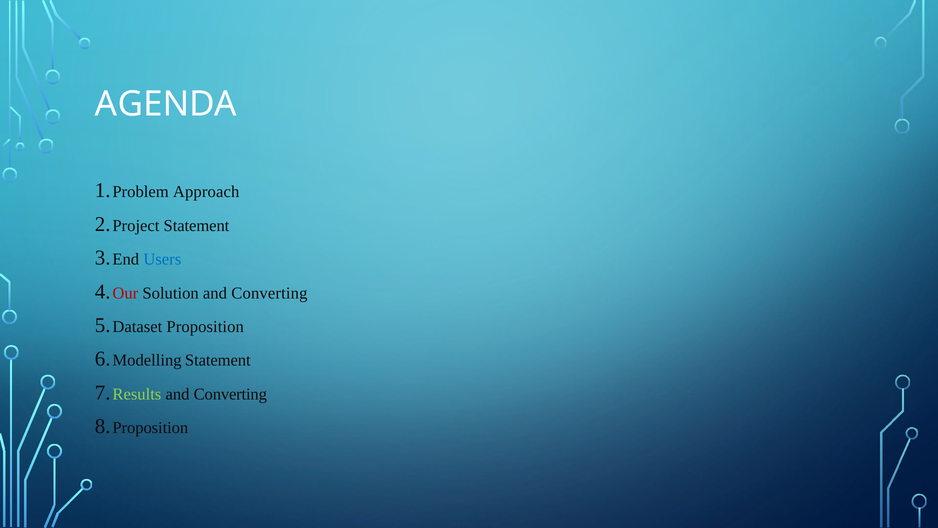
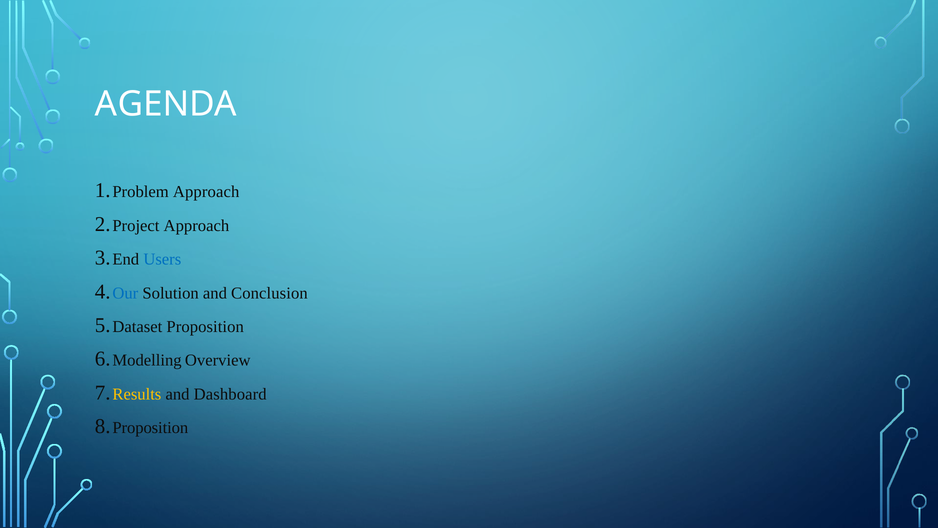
Project Statement: Statement -> Approach (196, 225)
Our colour: red -> blue (125, 293)
Solution and Converting: Converting -> Conclusion (269, 293)
Modelling Statement: Statement -> Overview (218, 360)
Results colour: light green -> yellow (137, 394)
Converting: Converting -> Dashboard (230, 394)
